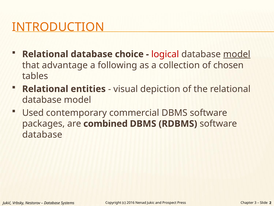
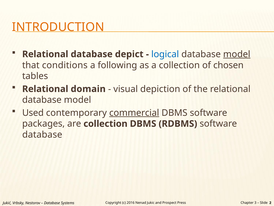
choice: choice -> depict (129, 54)
logical colour: red -> blue (165, 54)
advantage: advantage -> conditions (65, 65)
entities: entities -> domain (88, 89)
commercial underline: none -> present (134, 113)
are combined: combined -> collection (105, 123)
